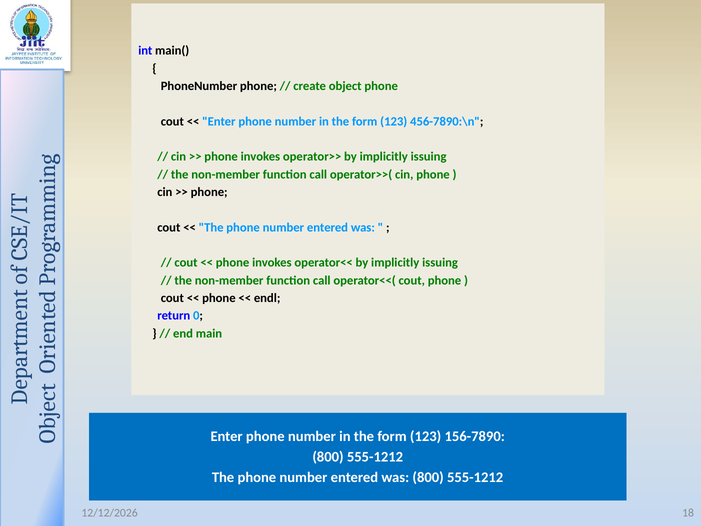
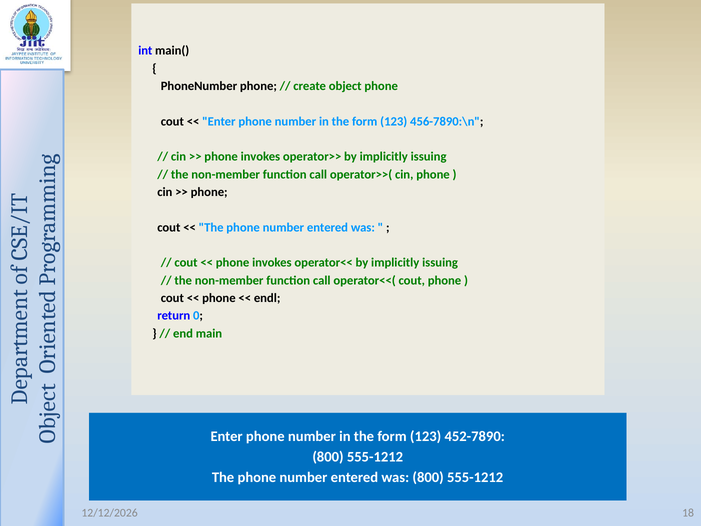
156-7890: 156-7890 -> 452-7890 (475, 436)
